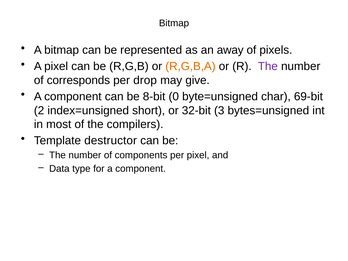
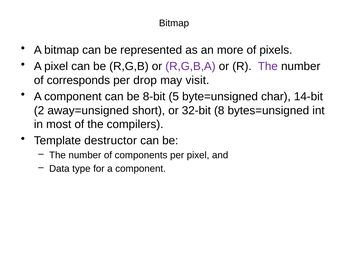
away: away -> more (230, 50)
R,G,B,A colour: orange -> purple (190, 66)
give: give -> visit (197, 80)
0: 0 -> 5 (174, 97)
69-bit: 69-bit -> 14-bit (308, 97)
index=unsigned: index=unsigned -> away=unsigned (88, 110)
3: 3 -> 8 (219, 110)
